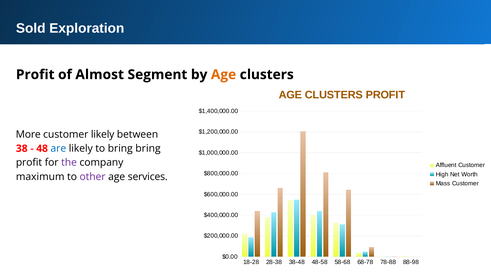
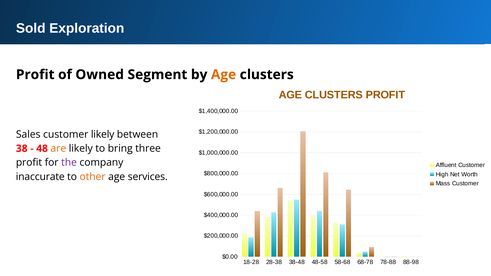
Almost: Almost -> Owned (100, 75)
More: More -> Sales (28, 135)
are colour: blue -> orange (58, 149)
bring bring: bring -> three (148, 149)
maximum: maximum -> inaccurate (40, 177)
other colour: purple -> orange (93, 177)
